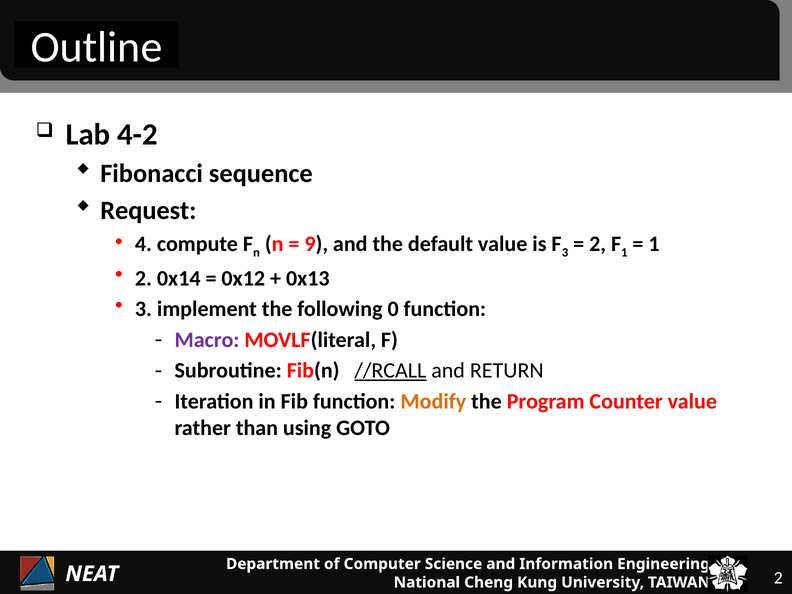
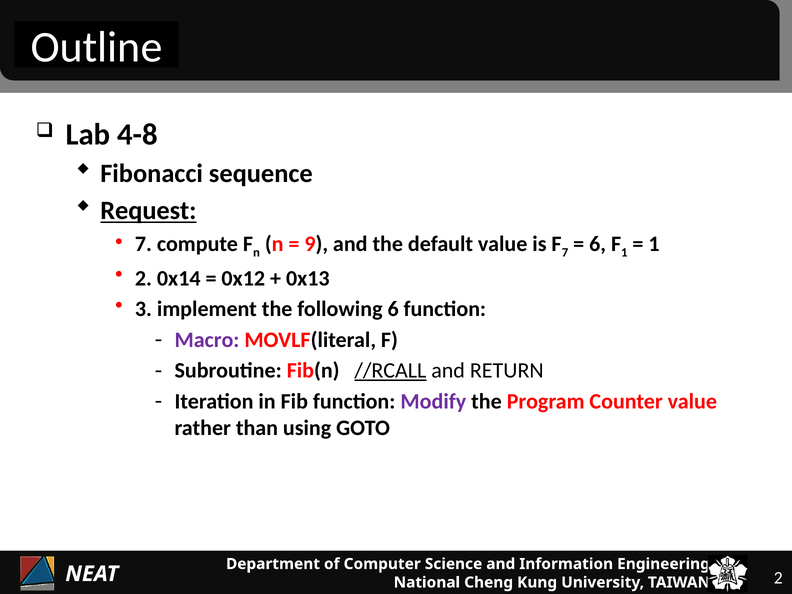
4-2: 4-2 -> 4-8 (138, 134)
Request underline: none -> present (148, 211)
4: 4 -> 7 (143, 244)
F 3: 3 -> 7 (565, 252)
2: 2 -> 6 (598, 244)
following 0: 0 -> 6 (393, 309)
Modify colour: orange -> purple (433, 401)
